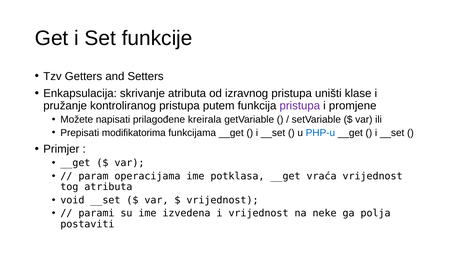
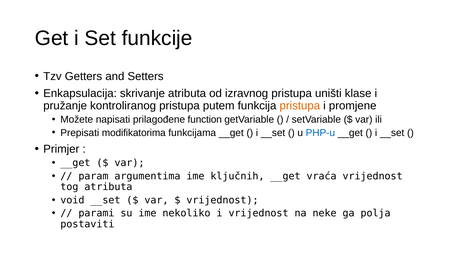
pristupa colour: purple -> orange (300, 105)
kreirala: kreirala -> function (205, 119)
operacijama: operacijama -> argumentima (147, 176)
potklasa: potklasa -> ključnih (237, 176)
izvedena: izvedena -> nekoliko (186, 213)
